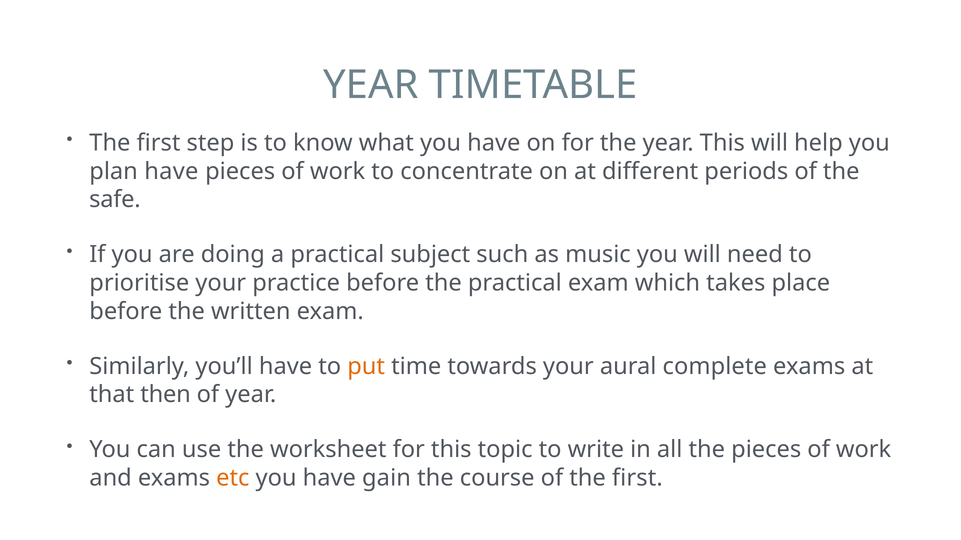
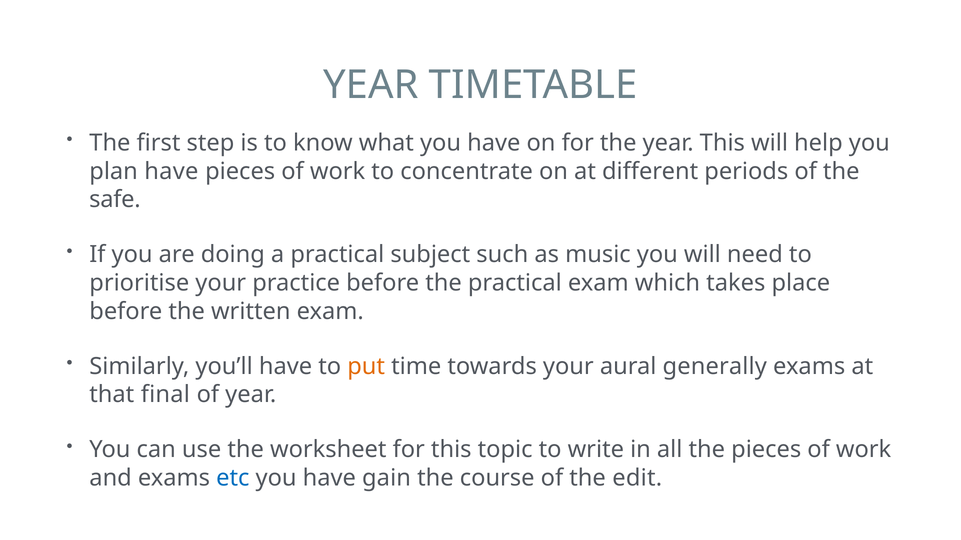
complete: complete -> generally (715, 367)
then: then -> final (165, 395)
etc colour: orange -> blue (233, 478)
of the first: first -> edit (637, 478)
